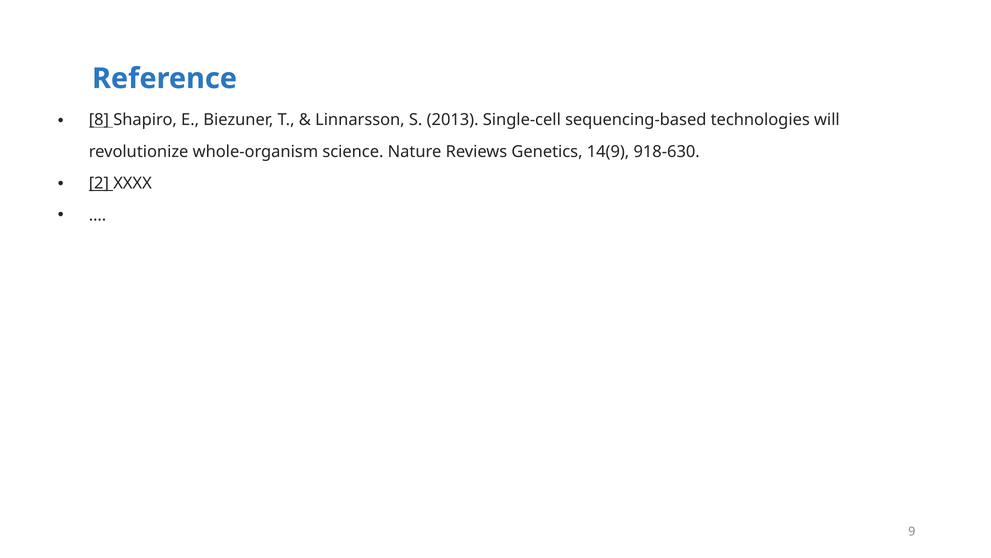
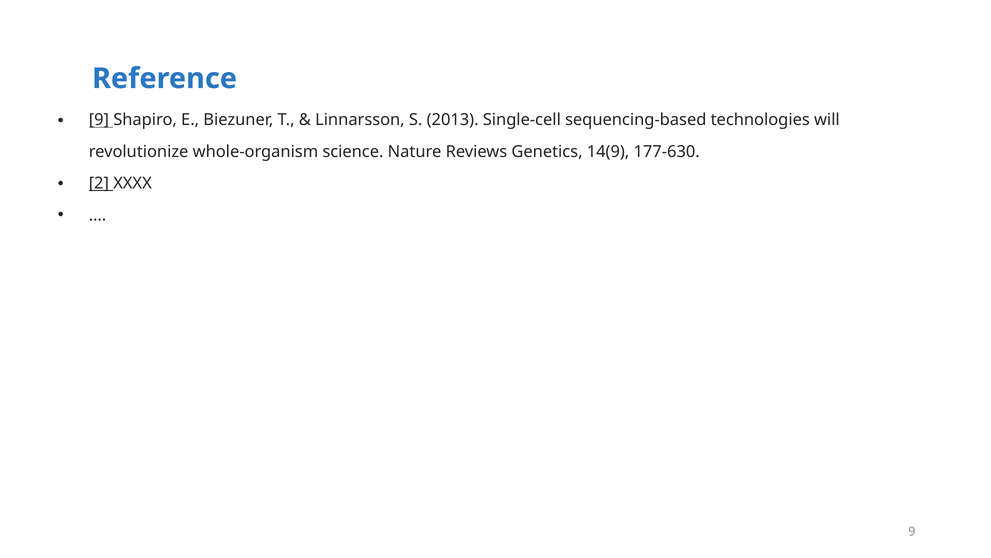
8: 8 -> 9 (99, 120)
918-630: 918-630 -> 177-630 (667, 152)
